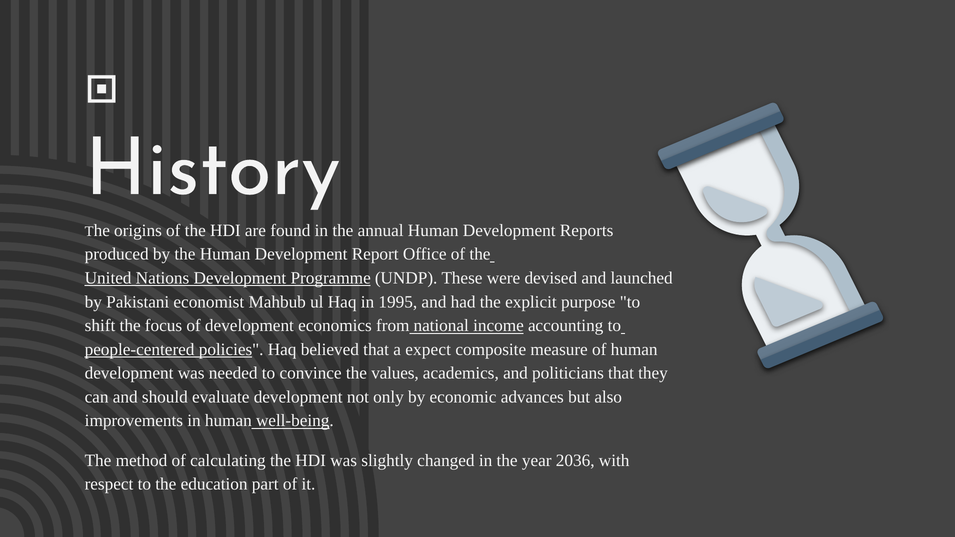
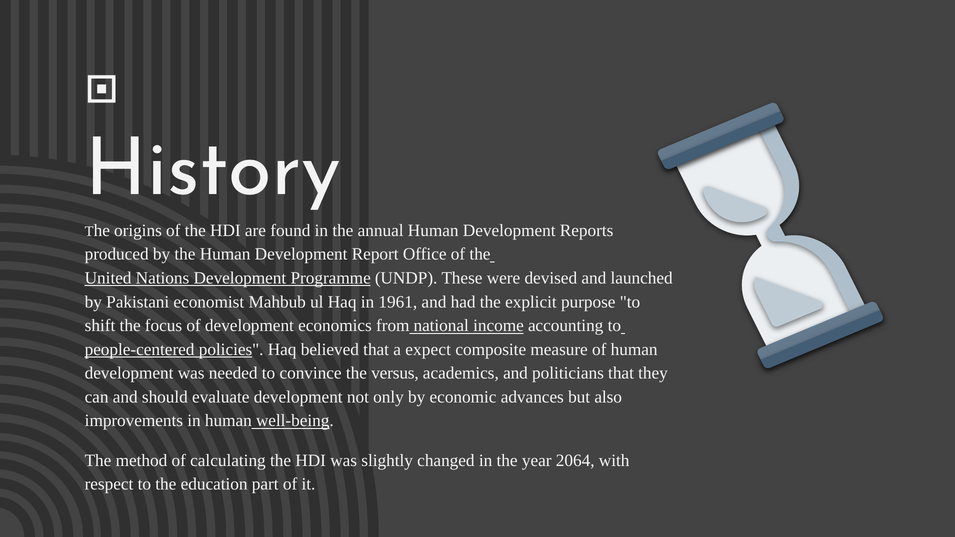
1995: 1995 -> 1961 (398, 302)
values: values -> versus (395, 373)
2036: 2036 -> 2064 (575, 461)
